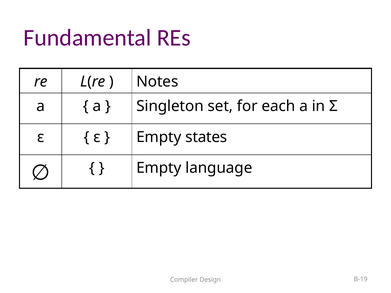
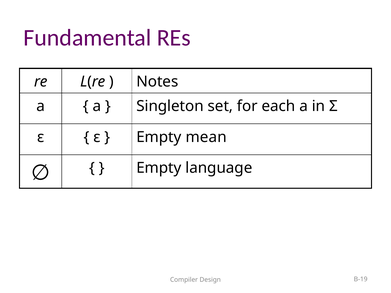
states: states -> mean (206, 137)
